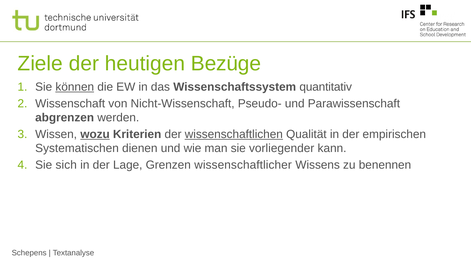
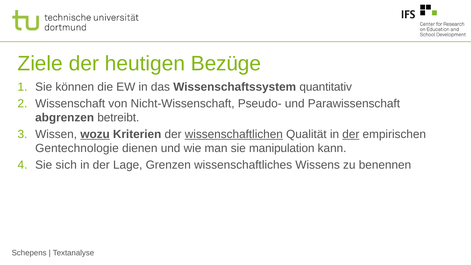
können underline: present -> none (75, 87)
werden: werden -> betreibt (118, 118)
der underline: none -> present (351, 134)
Systematischen: Systematischen -> Gentechnologie (77, 148)
vorliegender: vorliegender -> manipulation (282, 148)
wissenschaftlicher: wissenschaftlicher -> wissenschaftliches (243, 165)
